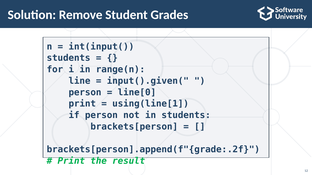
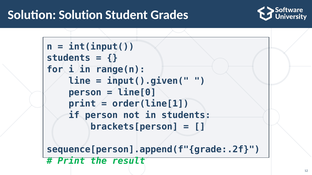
Solution Remove: Remove -> Solution (81, 15)
using(line[1: using(line[1 -> order(line[1 (151, 104)
brackets[person].append(f"{grade:.2f: brackets[person].append(f"{grade:.2f -> sequence[person].append(f"{grade:.2f (153, 150)
